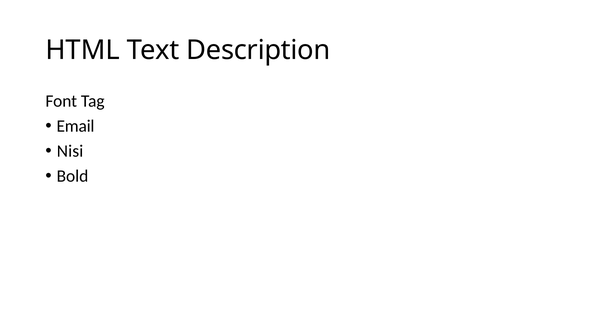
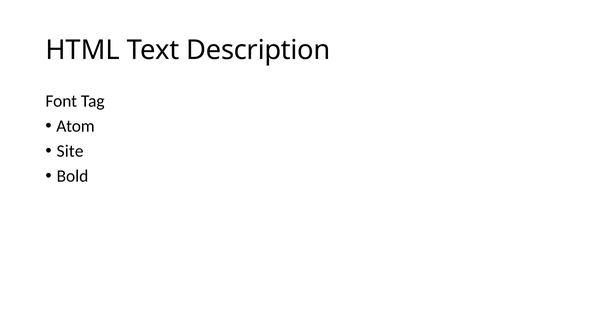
Email: Email -> Atom (75, 126)
Nisi: Nisi -> Site (70, 151)
